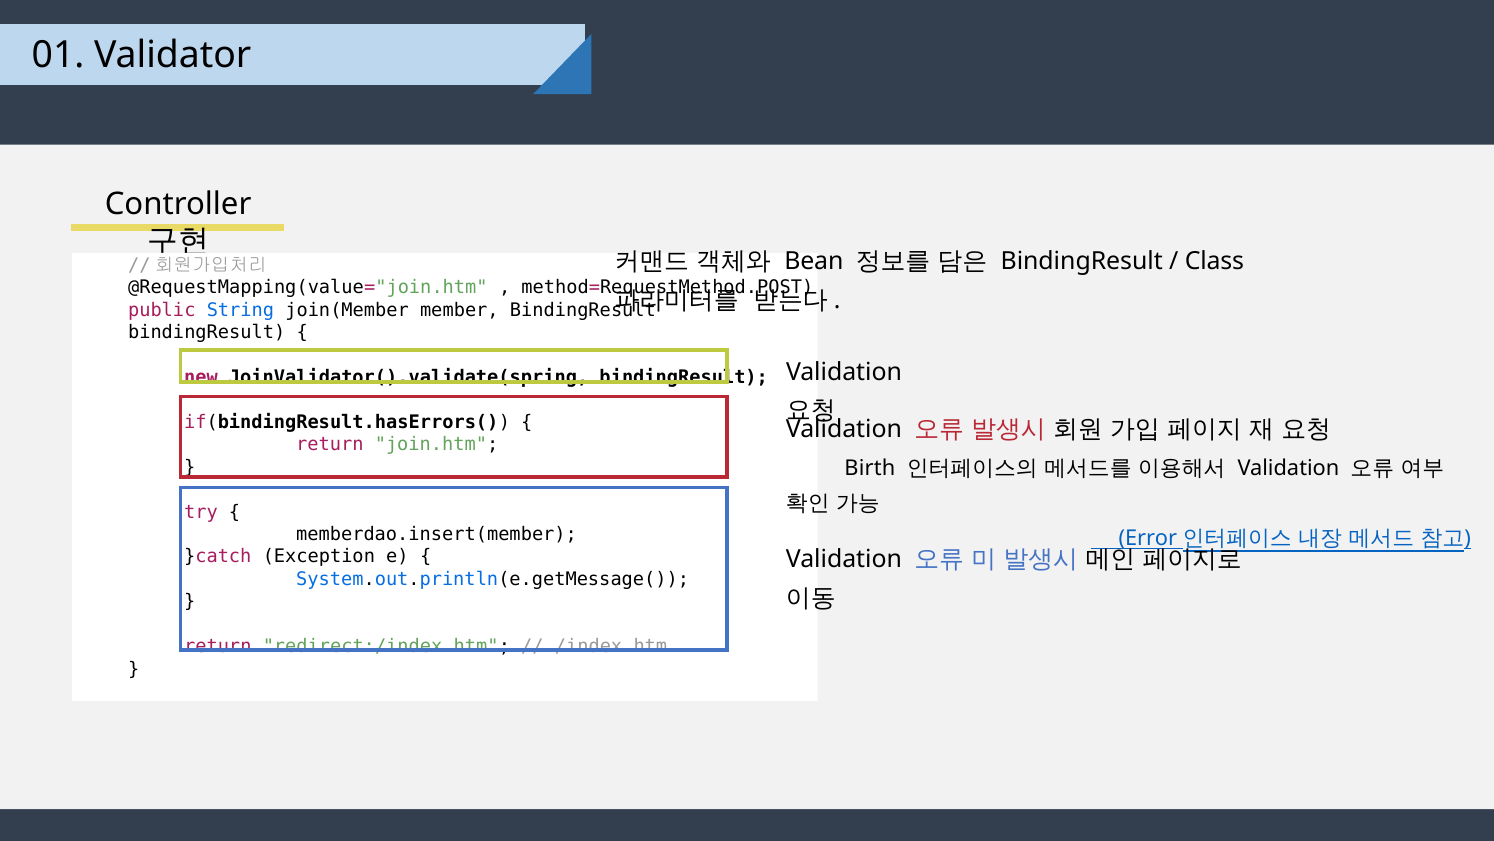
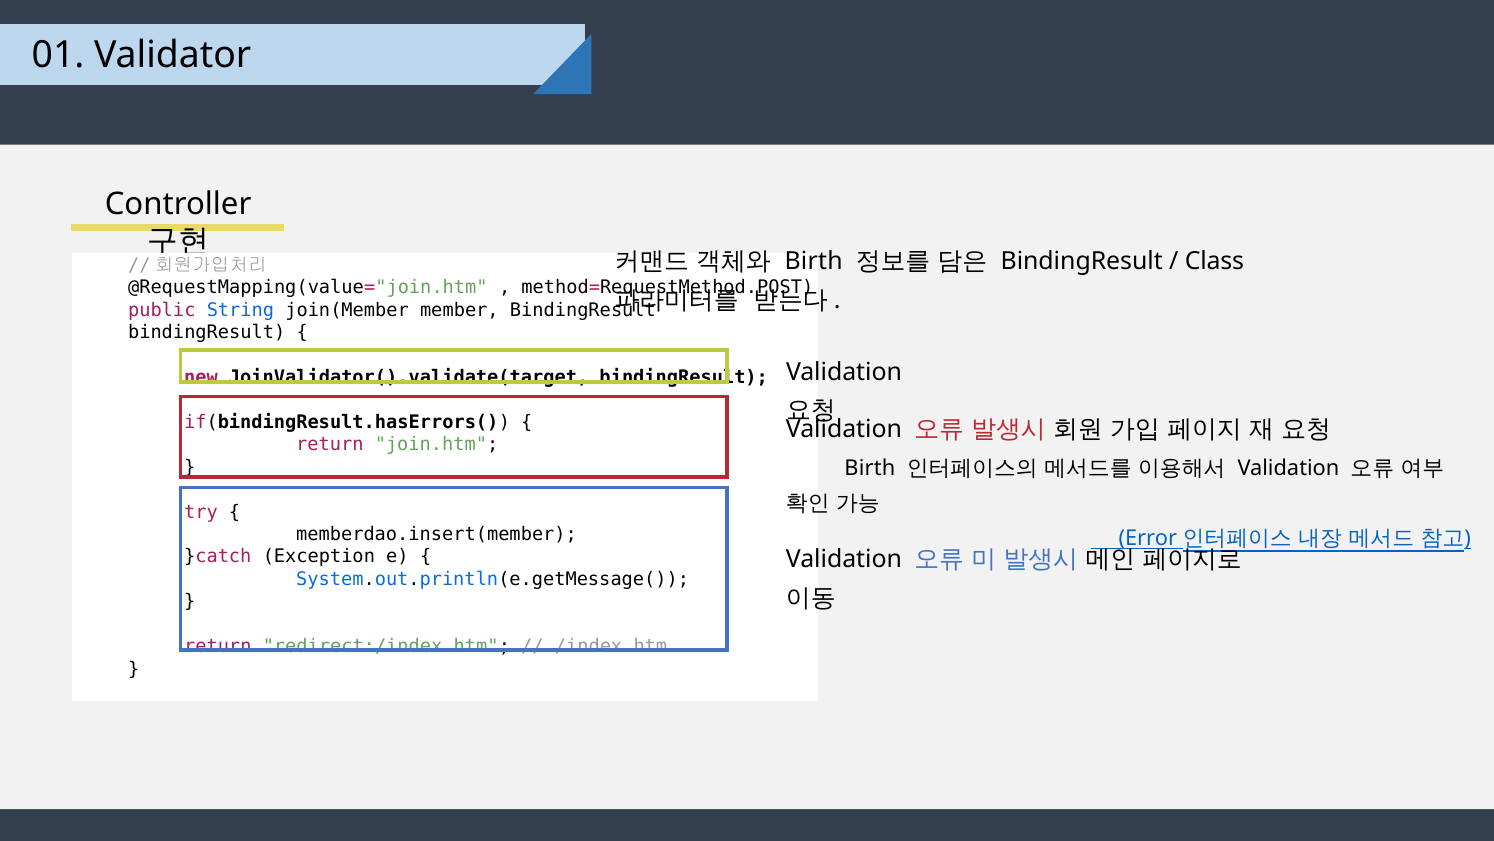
Bean: Bean -> Birth (814, 261)
JoinValidator().validate(spring: JoinValidator().validate(spring -> JoinValidator().validate(target (409, 377)
